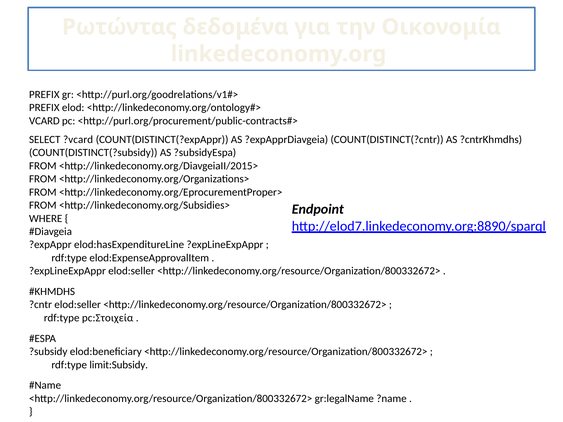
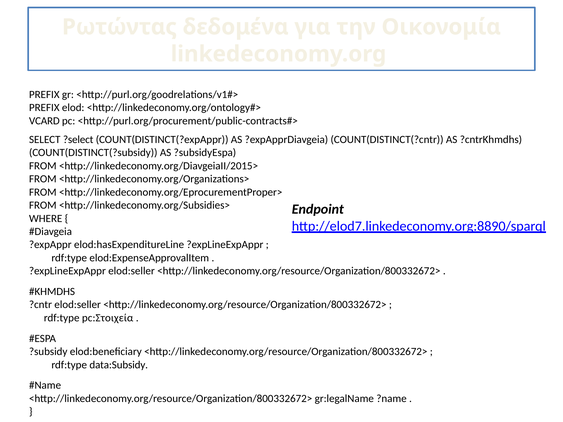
?vcard: ?vcard -> ?select (78, 140)
limit:Subsidy: limit:Subsidy -> data:Subsidy (119, 365)
